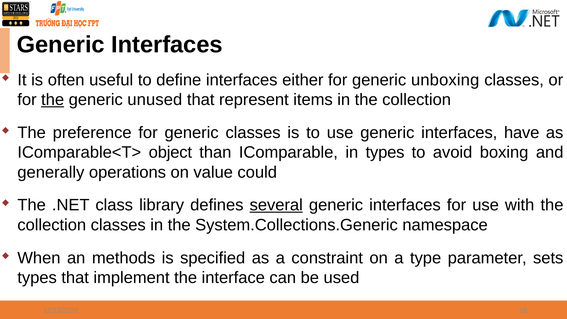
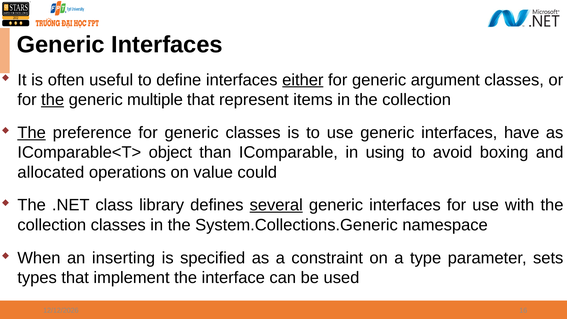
either underline: none -> present (303, 80)
unboxing: unboxing -> argument (445, 80)
unused: unused -> multiple (155, 100)
The underline: none -> present (32, 133)
in types: types -> using (385, 152)
generally: generally -> allocated (51, 172)
methods: methods -> inserting (124, 258)
